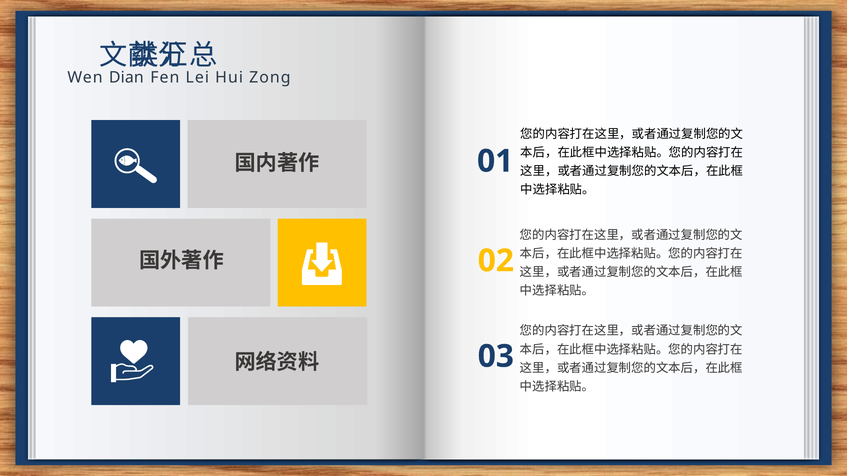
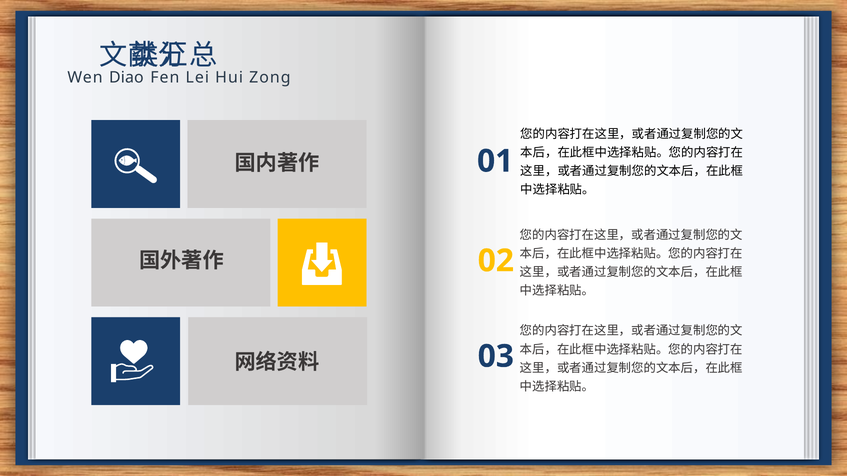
Dian: Dian -> Diao (126, 78)
